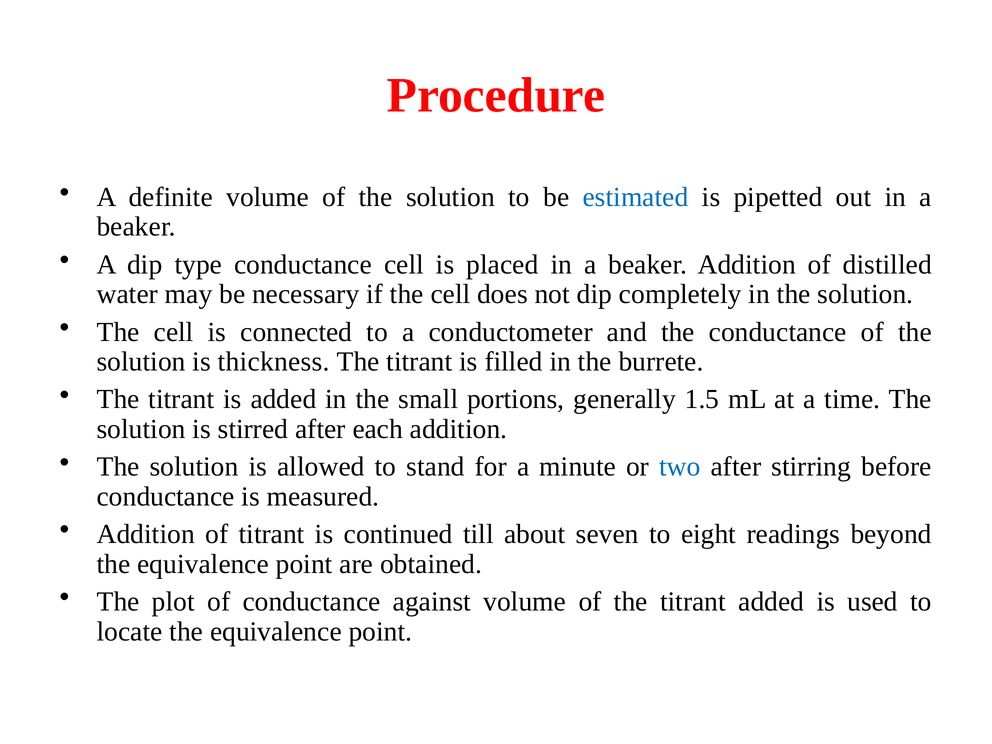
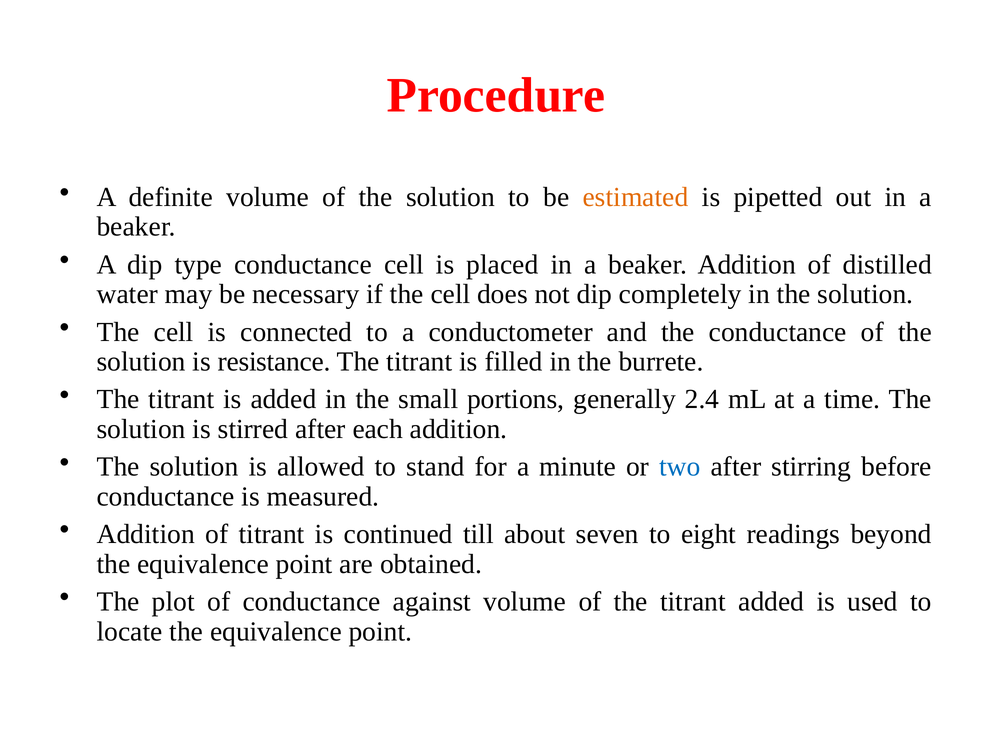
estimated colour: blue -> orange (636, 197)
thickness: thickness -> resistance (274, 362)
1.5: 1.5 -> 2.4 (702, 399)
